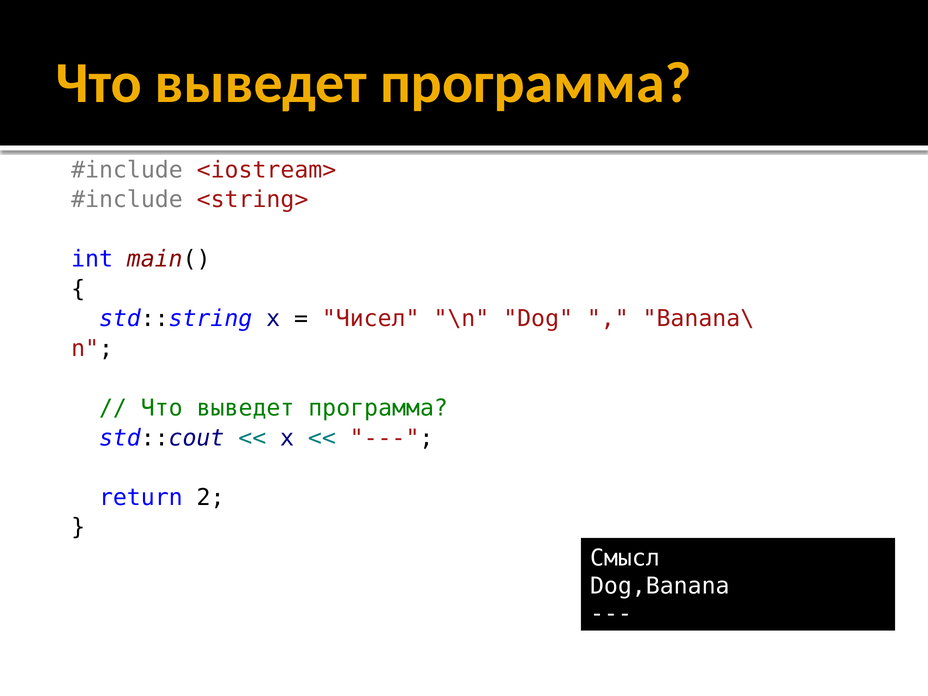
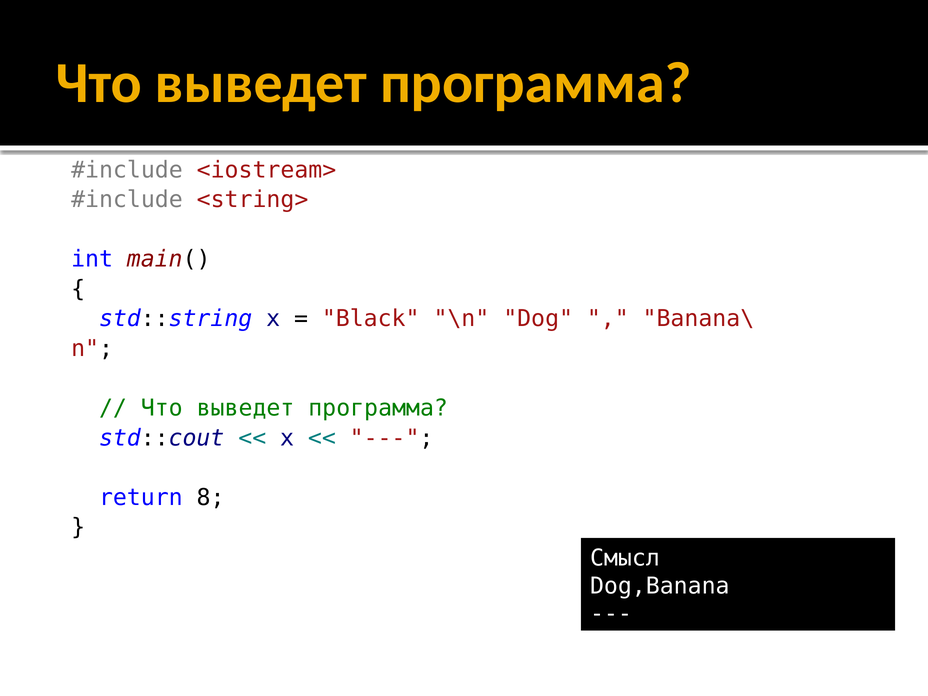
Чисел: Чисел -> Black (371, 319)
2: 2 -> 8 (211, 497)
